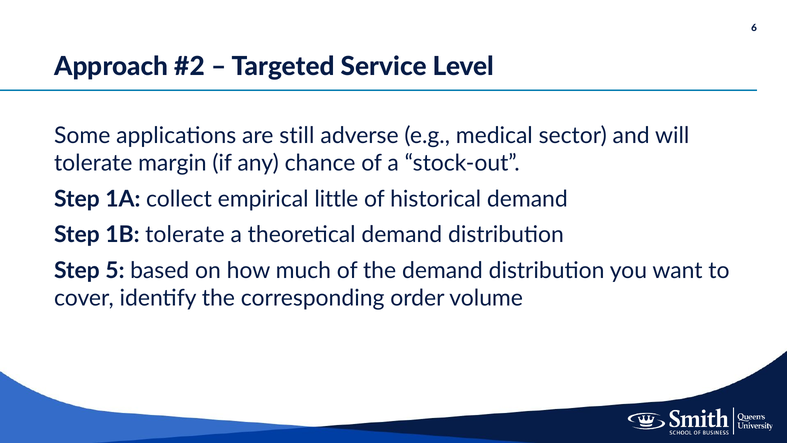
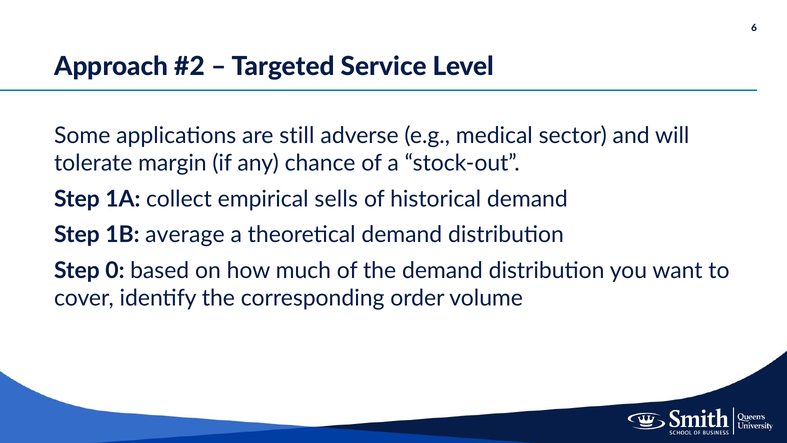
little: little -> sells (336, 199)
1B tolerate: tolerate -> average (185, 235)
5: 5 -> 0 (115, 270)
